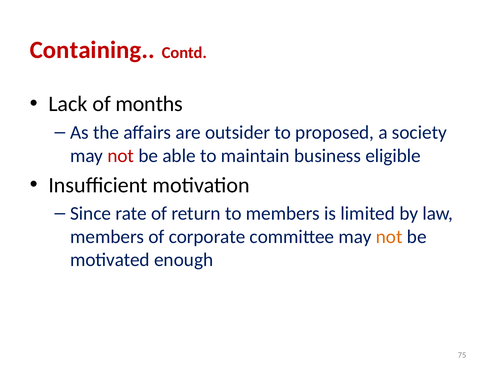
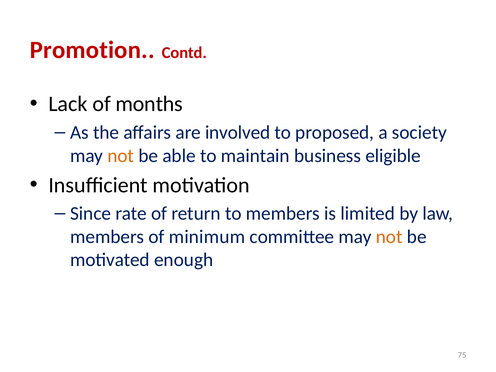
Containing: Containing -> Promotion (92, 50)
outsider: outsider -> involved (238, 133)
not colour: red -> orange (121, 156)
corporate: corporate -> minimum (207, 237)
